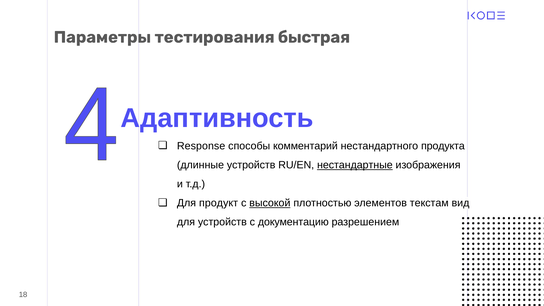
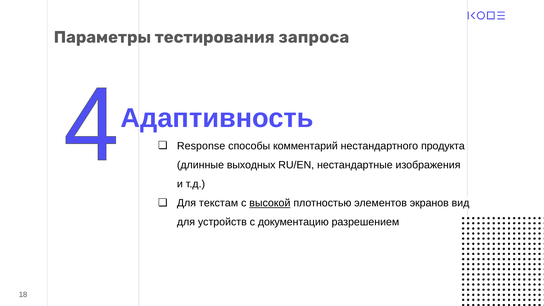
быстрая: быстрая -> запроса (314, 37)
длинные устройств: устройств -> выходных (251, 165)
нестандартные underline: present -> none (355, 165)
продукт: продукт -> текстам (219, 203)
текстам: текстам -> экранов (429, 203)
